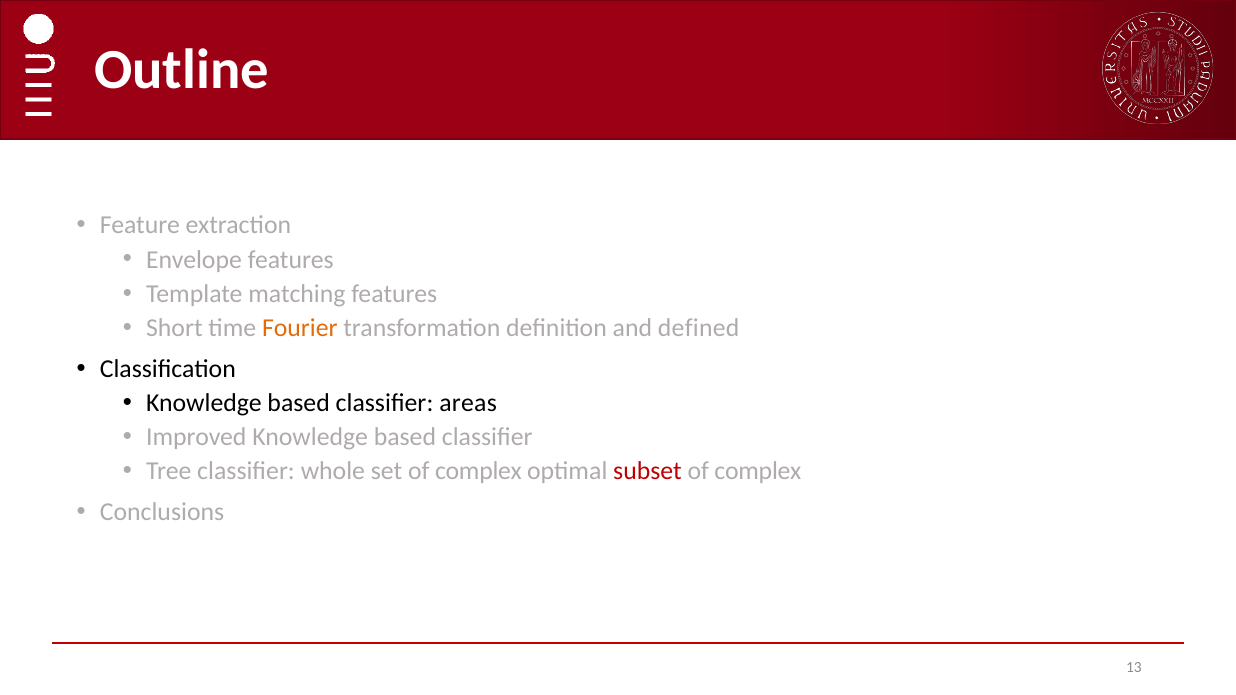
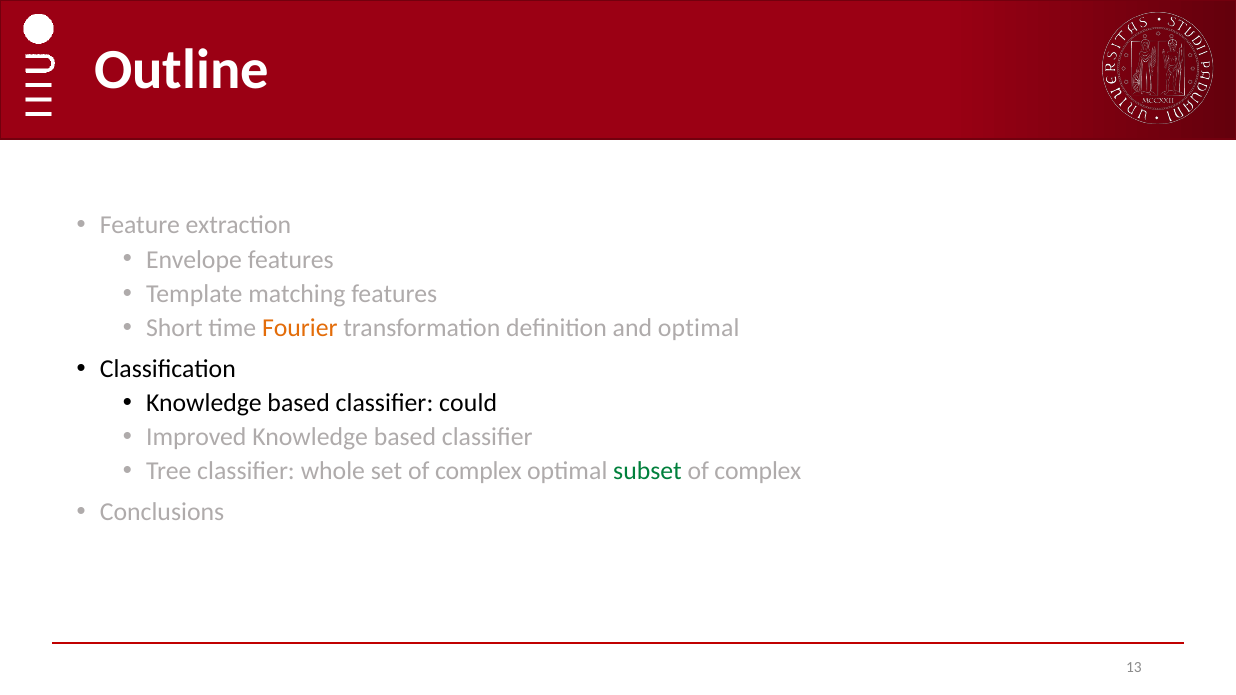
and defined: defined -> optimal (699, 328)
areas: areas -> could (468, 403)
subset colour: red -> green (647, 471)
